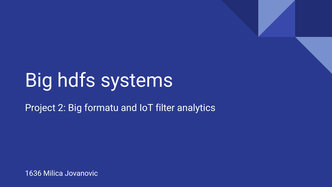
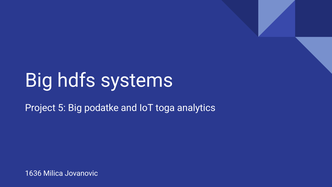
2: 2 -> 5 (62, 108)
formatu: formatu -> podatke (101, 108)
filter: filter -> toga (165, 108)
